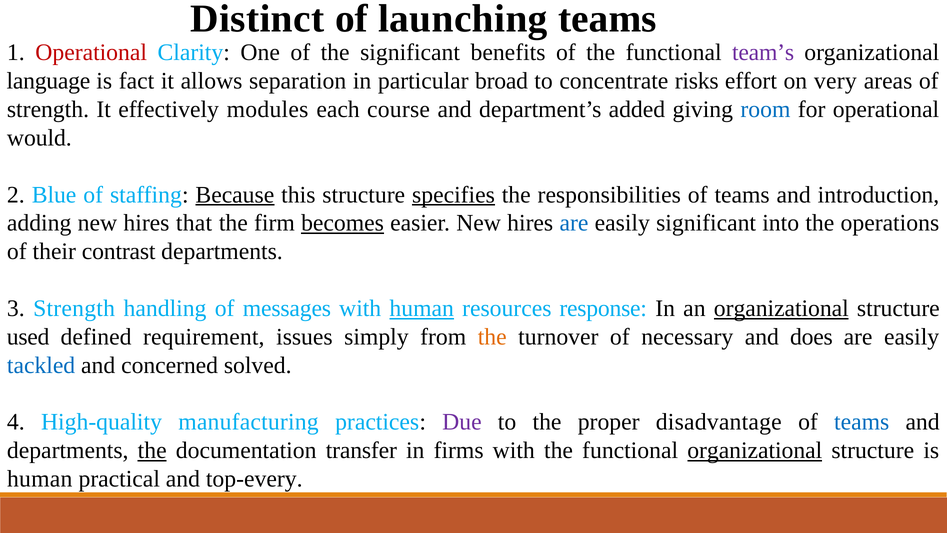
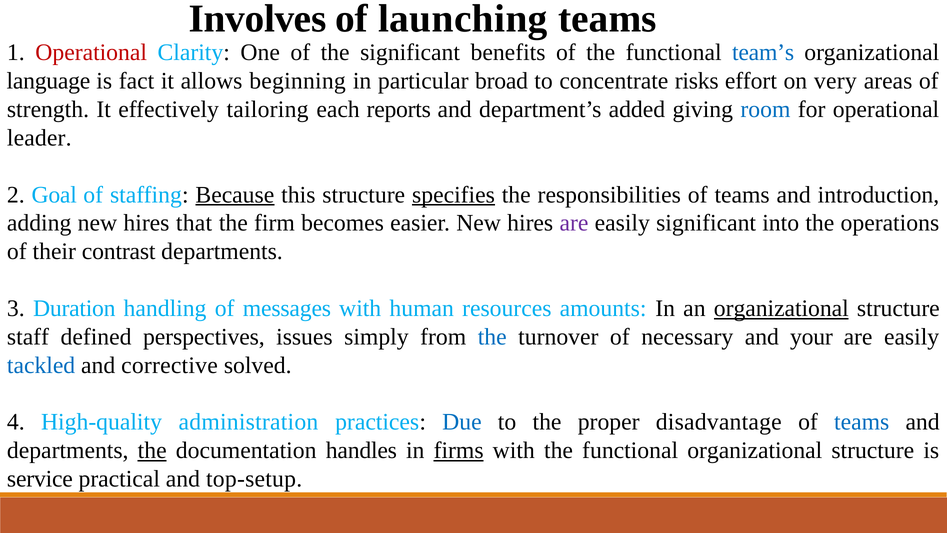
Distinct: Distinct -> Involves (258, 19)
team’s colour: purple -> blue (763, 53)
separation: separation -> beginning (298, 81)
modules: modules -> tailoring (268, 109)
course: course -> reports (399, 109)
would: would -> leader (39, 138)
Blue: Blue -> Goal (54, 195)
becomes underline: present -> none (343, 223)
are colour: blue -> purple (574, 223)
3 Strength: Strength -> Duration (74, 308)
human underline: present -> none (422, 308)
response: response -> amounts (603, 308)
used: used -> staff (28, 337)
requirement: requirement -> perspectives (204, 337)
the colour: orange -> blue (492, 337)
does: does -> your (811, 337)
concerned: concerned -> corrective (169, 365)
manufacturing: manufacturing -> administration (248, 422)
Due colour: purple -> blue (462, 422)
transfer: transfer -> handles (361, 450)
firms underline: none -> present (459, 450)
organizational underline: present -> none (755, 450)
human: human -> service (40, 479)
top-every: top-every -> top-setup (254, 479)
